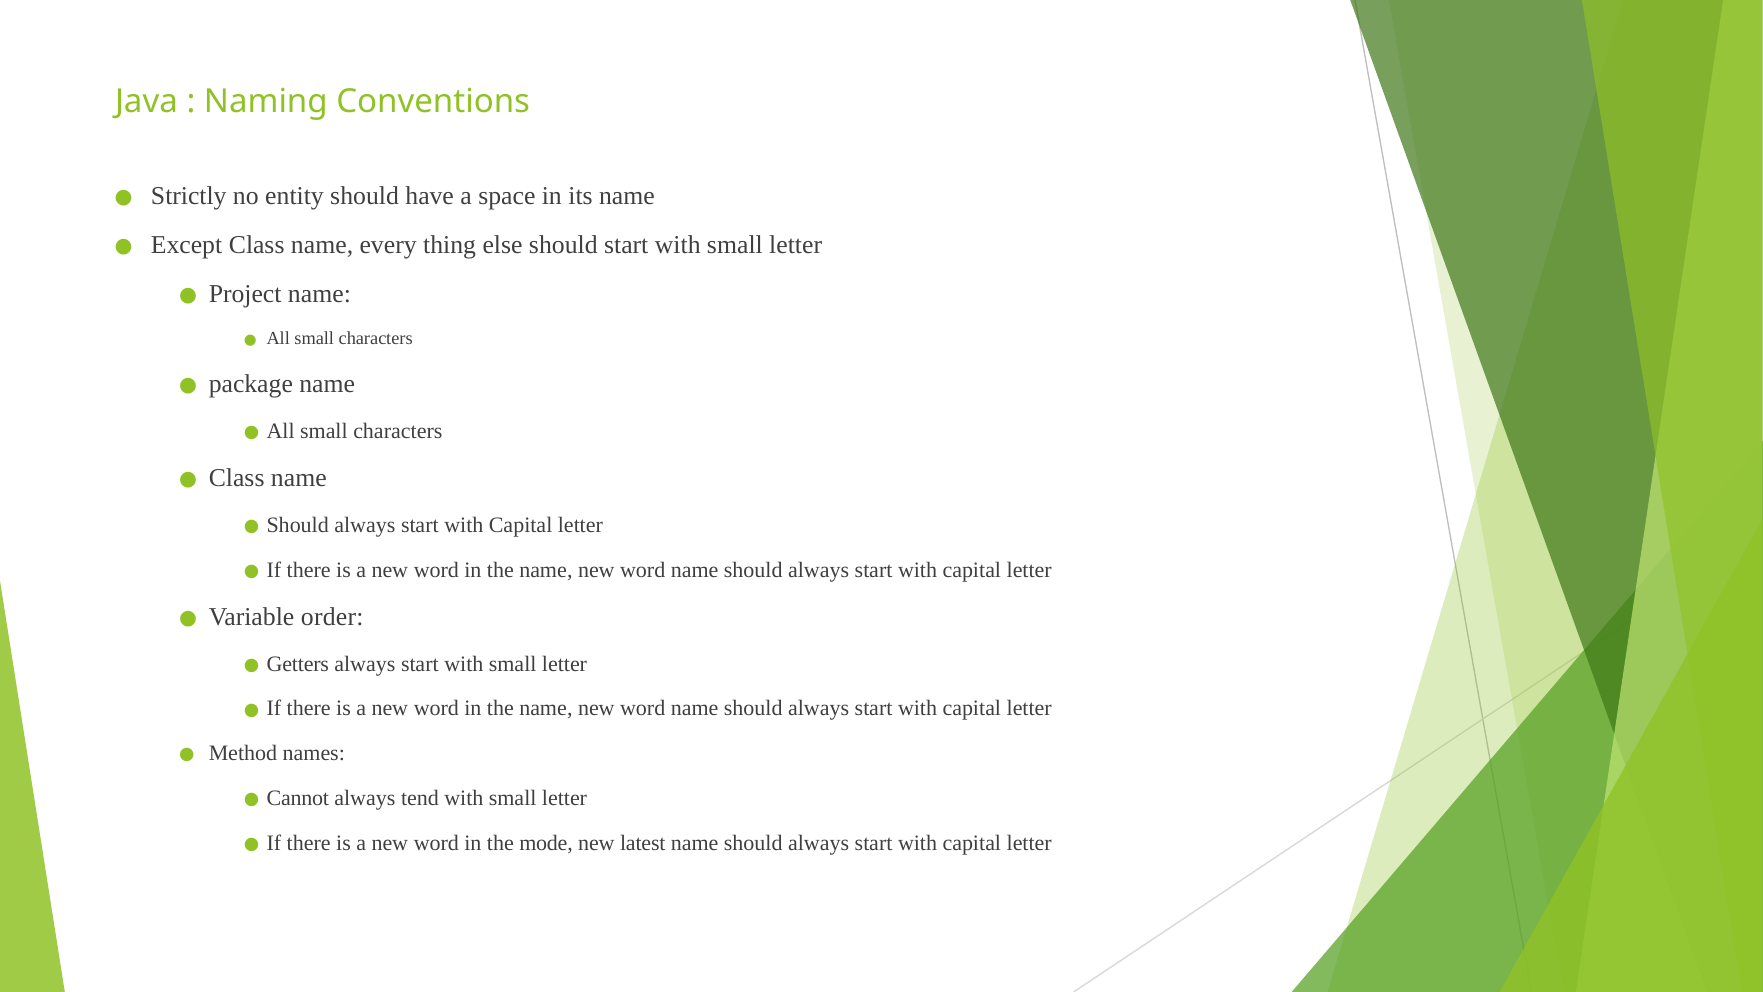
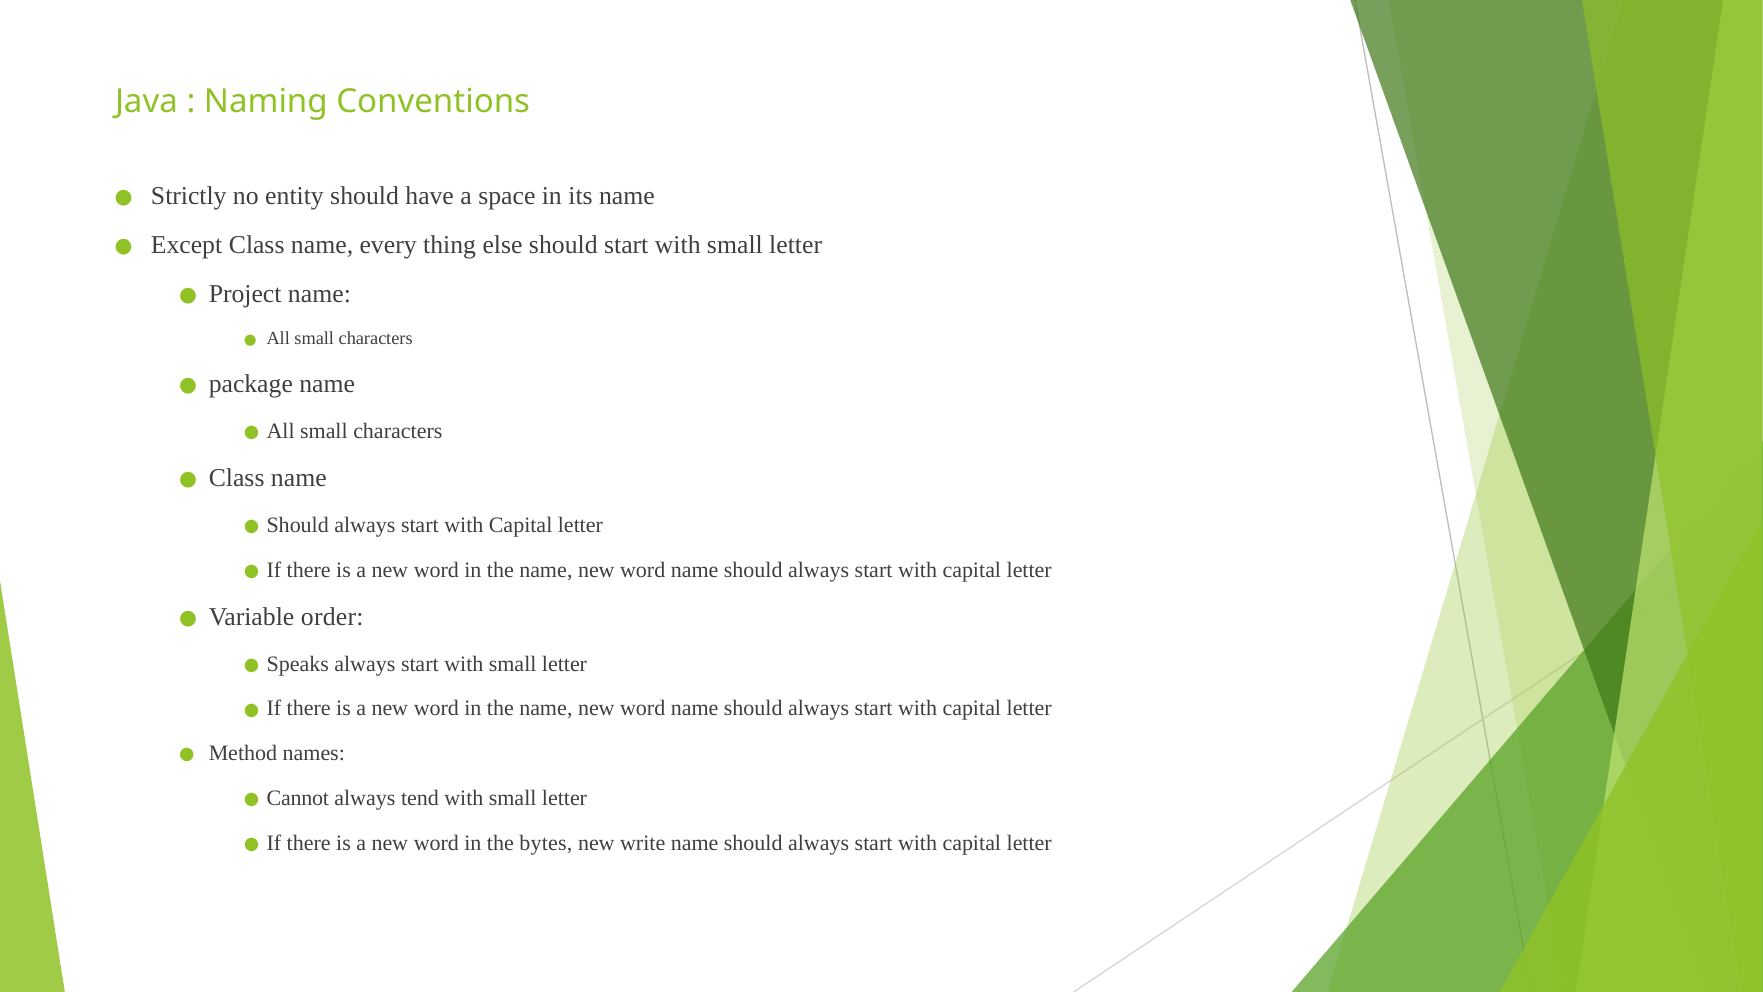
Getters: Getters -> Speaks (298, 664)
mode: mode -> bytes (546, 843)
latest: latest -> write (643, 843)
